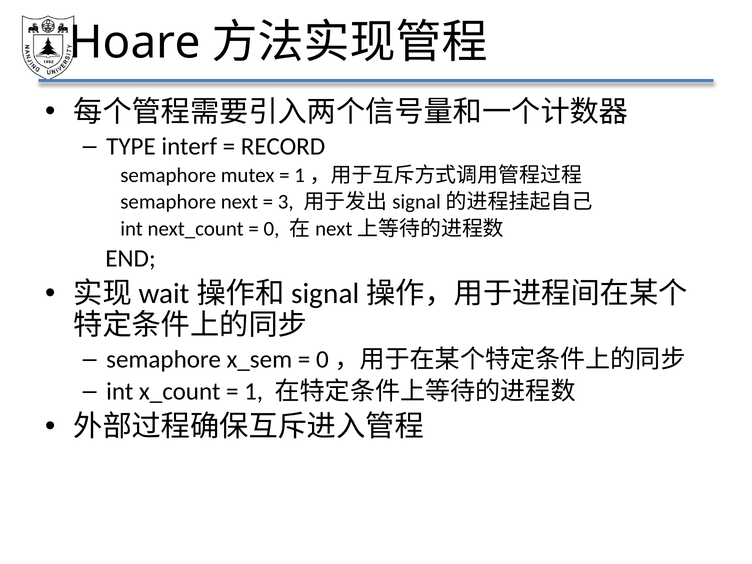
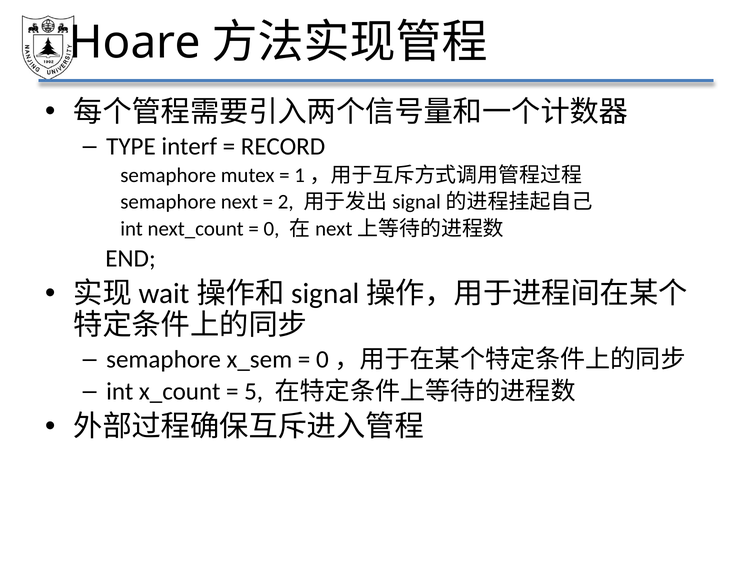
3: 3 -> 2 (286, 202)
1: 1 -> 5 (254, 392)
